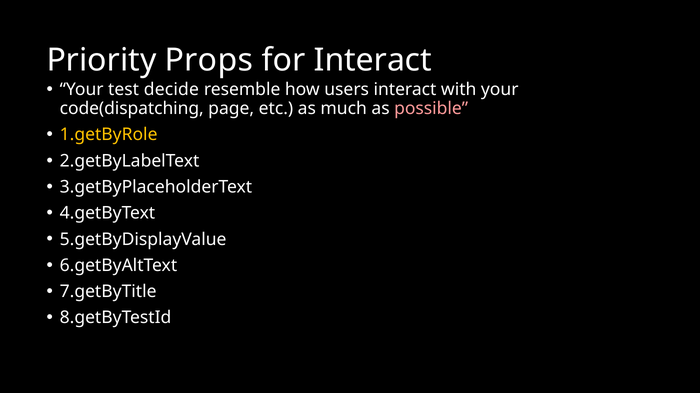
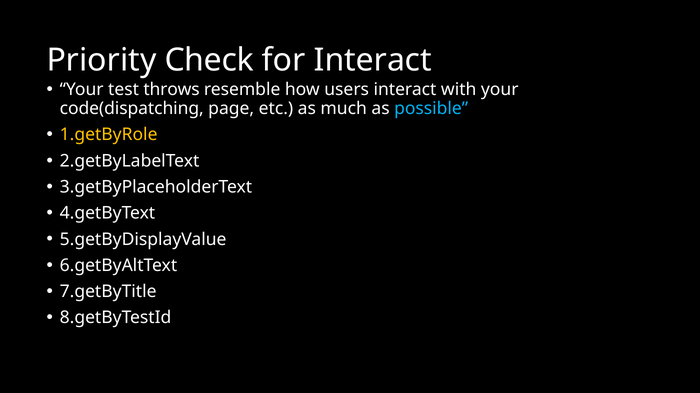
Props: Props -> Check (209, 60)
decide: decide -> throws (172, 90)
possible colour: pink -> light blue (431, 109)
